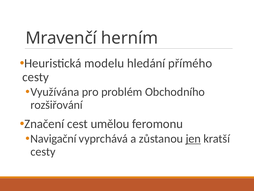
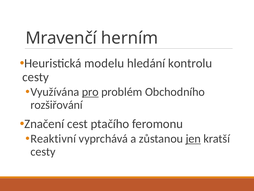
přímého: přímého -> kontrolu (190, 63)
pro underline: none -> present (90, 92)
umělou: umělou -> ptačího (110, 124)
Navigační: Navigační -> Reaktivní (53, 138)
